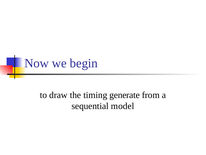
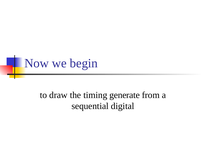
model: model -> digital (123, 106)
